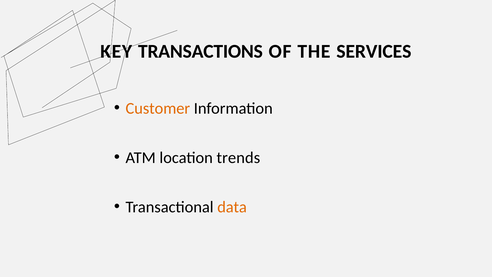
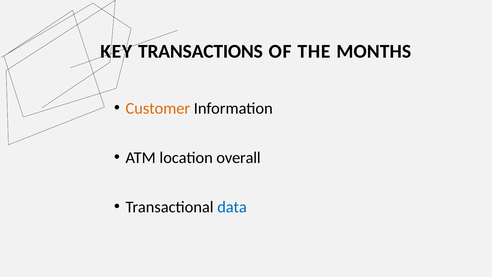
SERVICES: SERVICES -> MONTHS (374, 51)
trends: trends -> overall (239, 158)
data colour: orange -> blue (232, 207)
